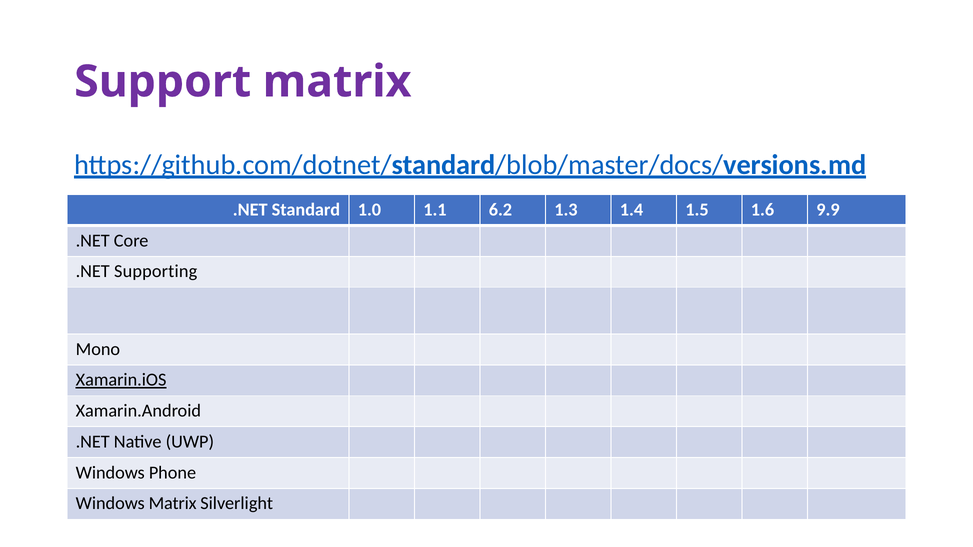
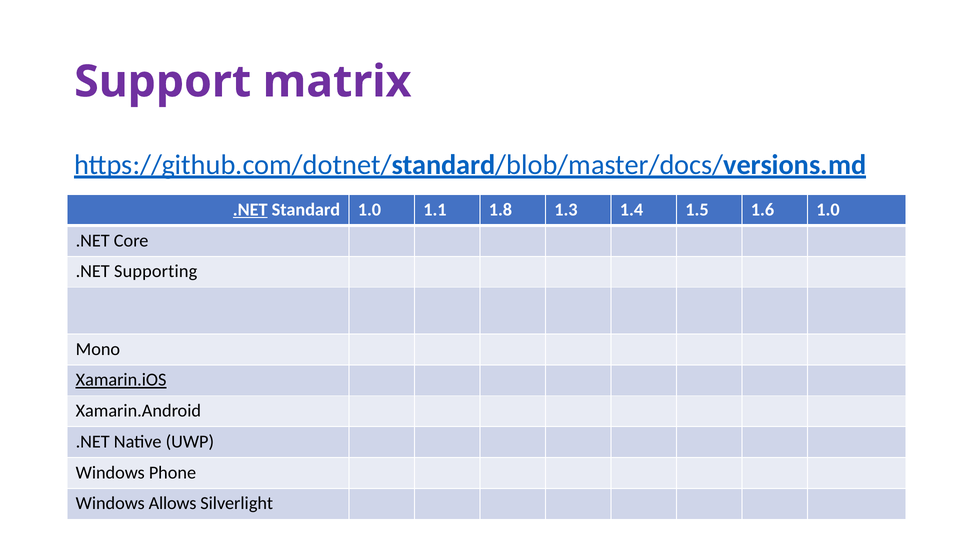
.NET underline: none -> present (250, 210)
6.2: 6.2 -> 1.8 (500, 210)
1.6 9.9: 9.9 -> 1.0 (828, 210)
Windows Matrix: Matrix -> Allows (173, 504)
